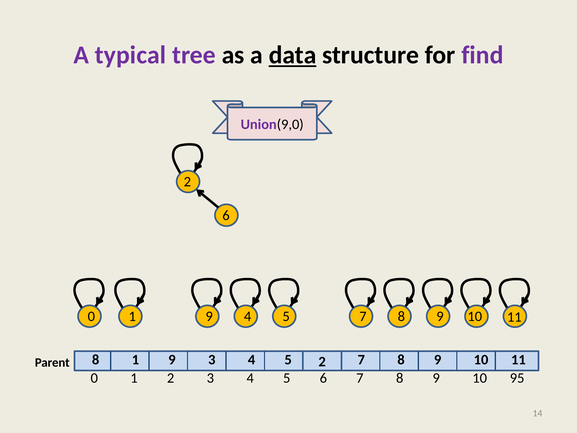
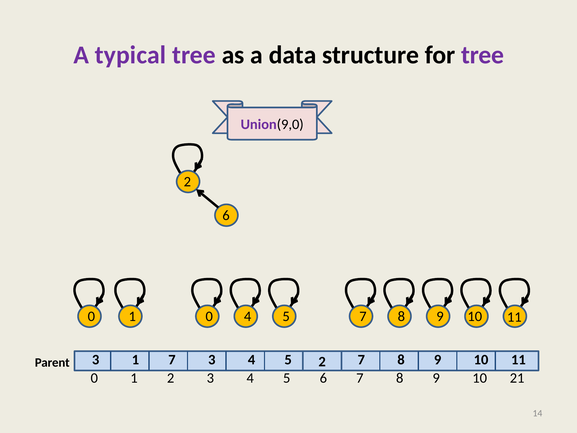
data underline: present -> none (293, 55)
for find: find -> tree (483, 55)
0 1 9: 9 -> 0 (209, 316)
Parent 8: 8 -> 3 (96, 359)
9: 9 -> 7 (172, 359)
95: 95 -> 21 (517, 378)
